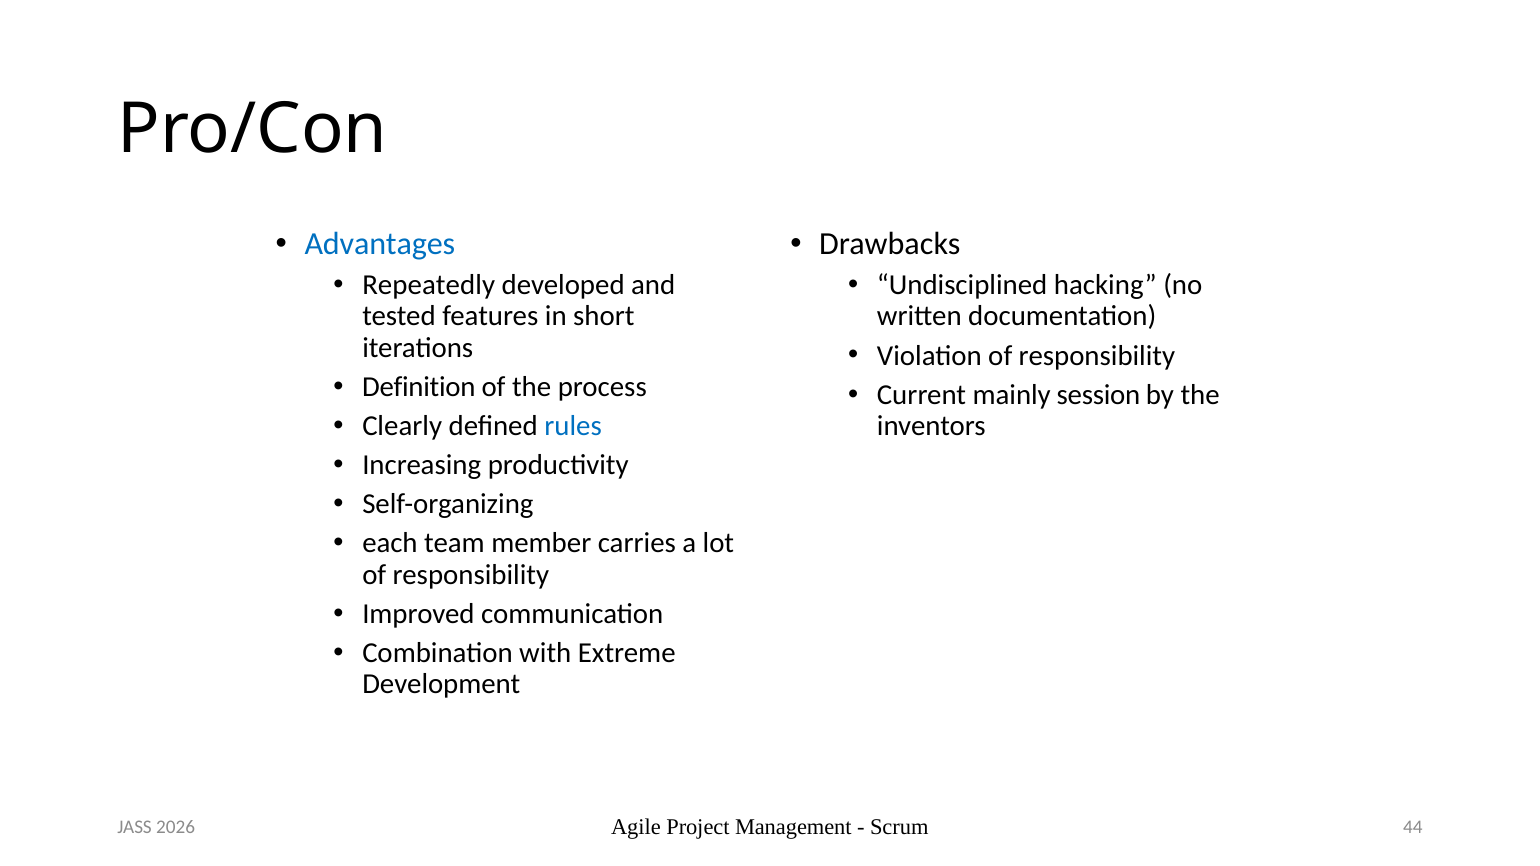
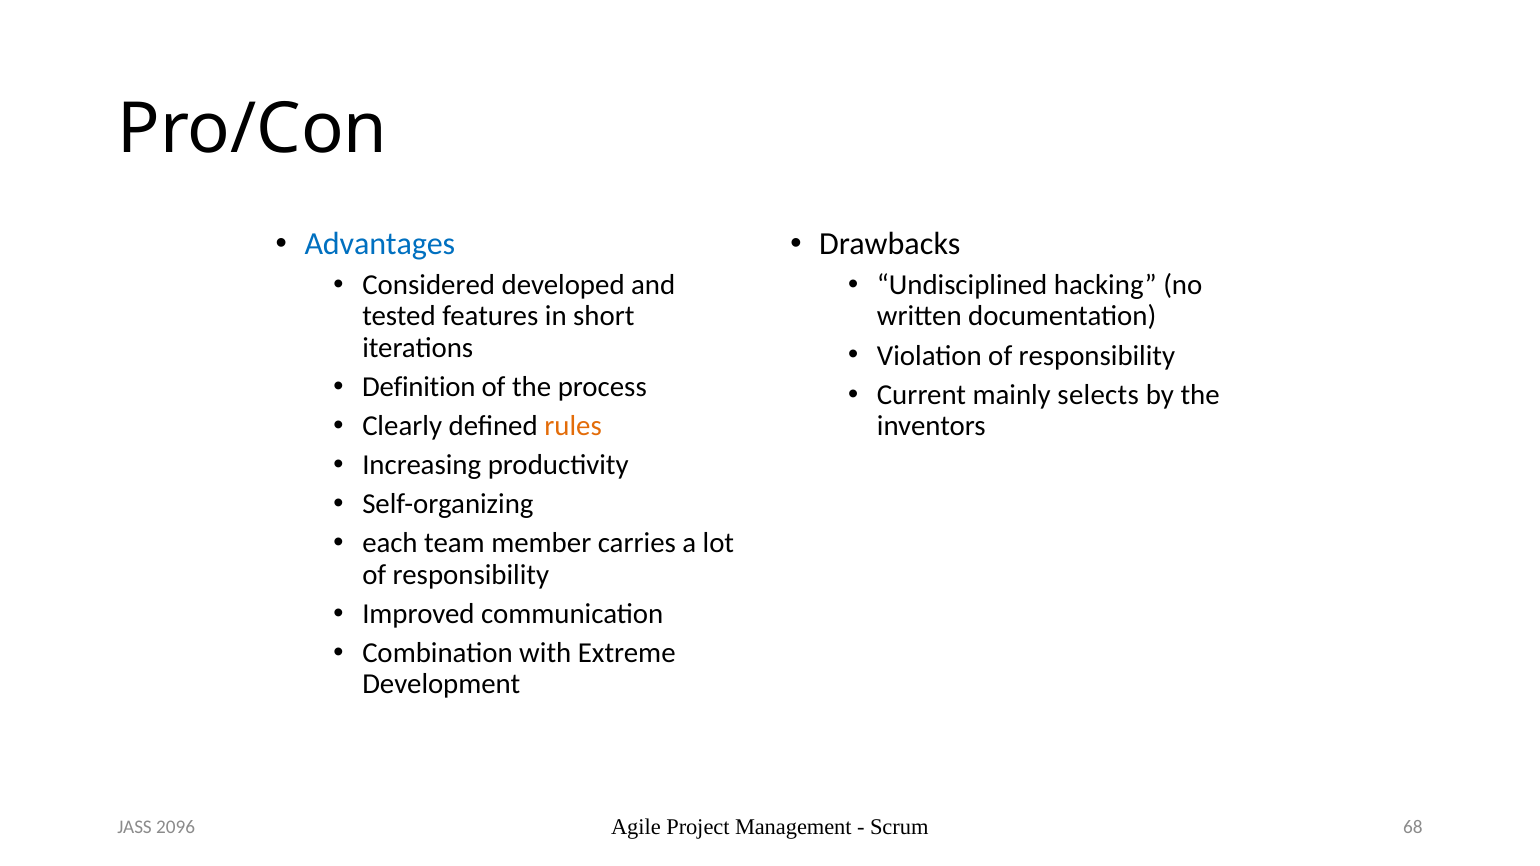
Repeatedly: Repeatedly -> Considered (429, 285)
session: session -> selects (1098, 395)
rules colour: blue -> orange (573, 426)
44: 44 -> 68 (1413, 827)
2026: 2026 -> 2096 (176, 827)
